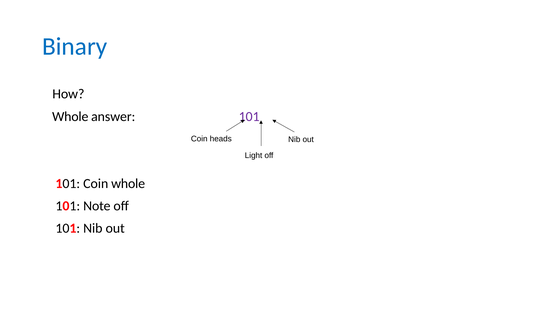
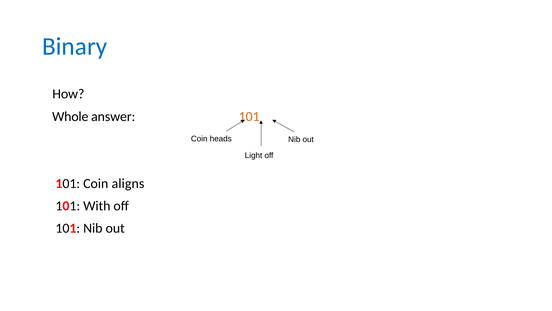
101 colour: purple -> orange (249, 116)
Coin whole: whole -> aligns (128, 183)
Note: Note -> With (97, 206)
